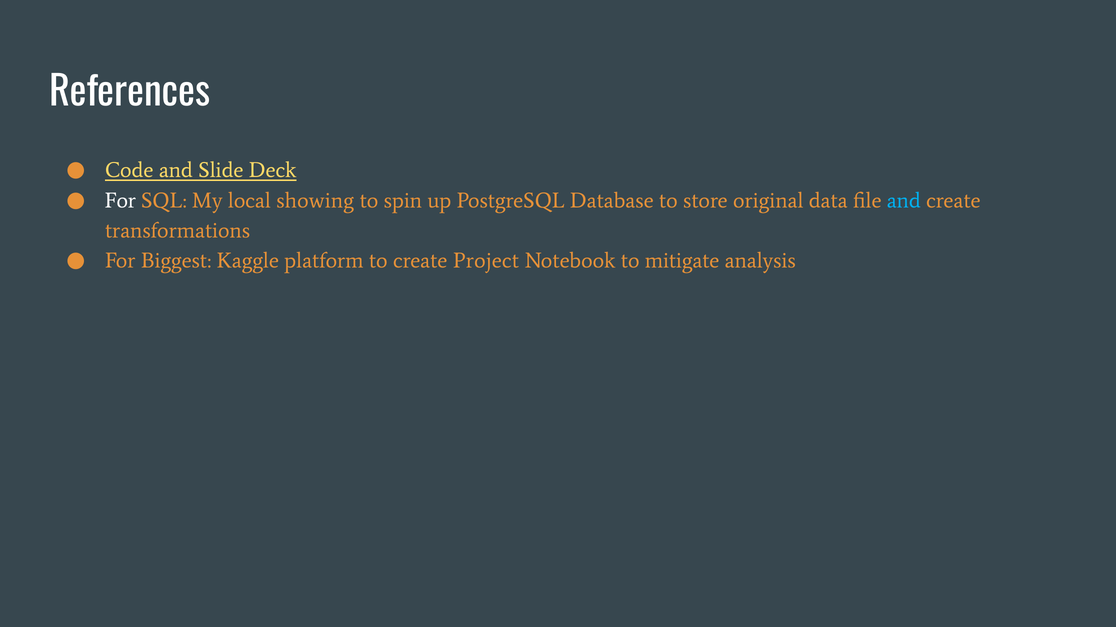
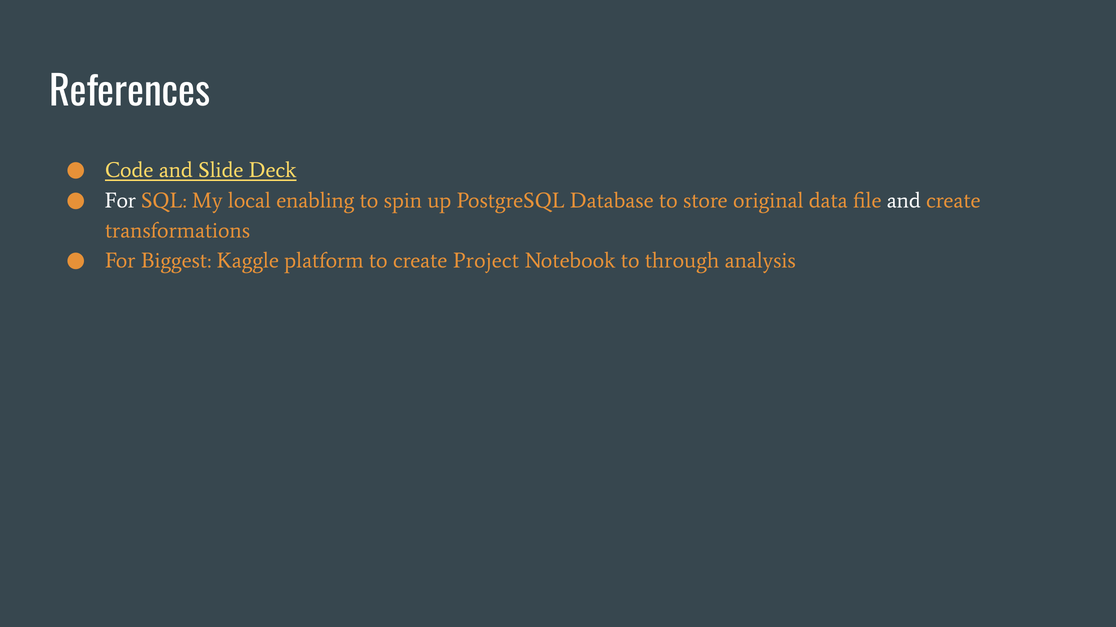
showing: showing -> enabling (315, 201)
and colour: light blue -> white (904, 201)
mitigate: mitigate -> through (682, 261)
